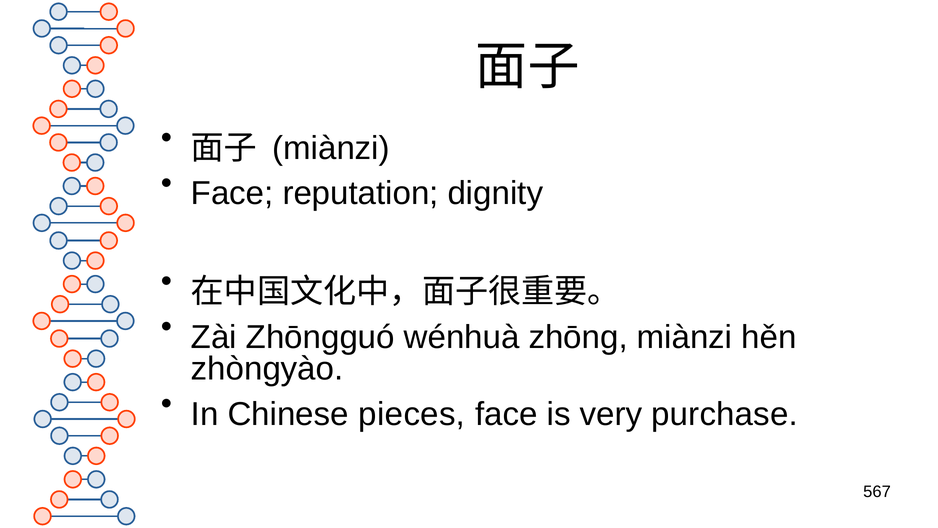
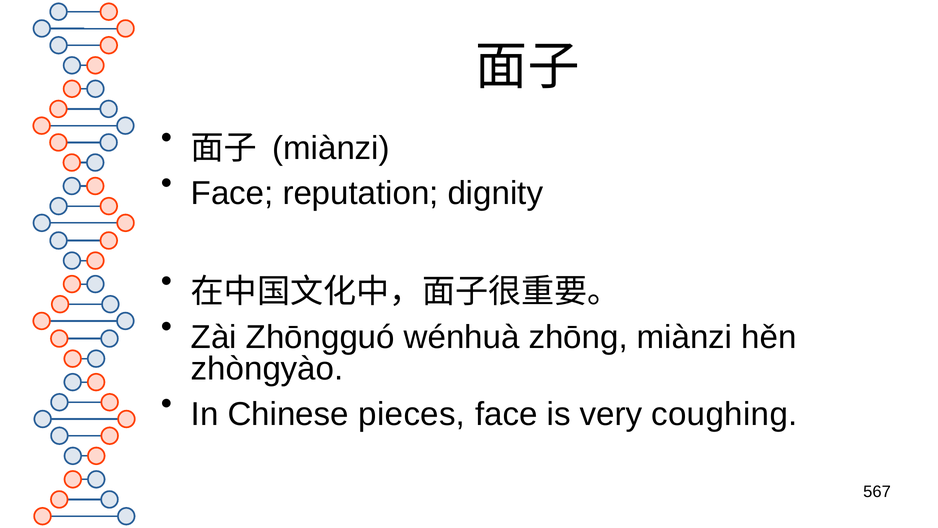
purchase: purchase -> coughing (724, 414)
